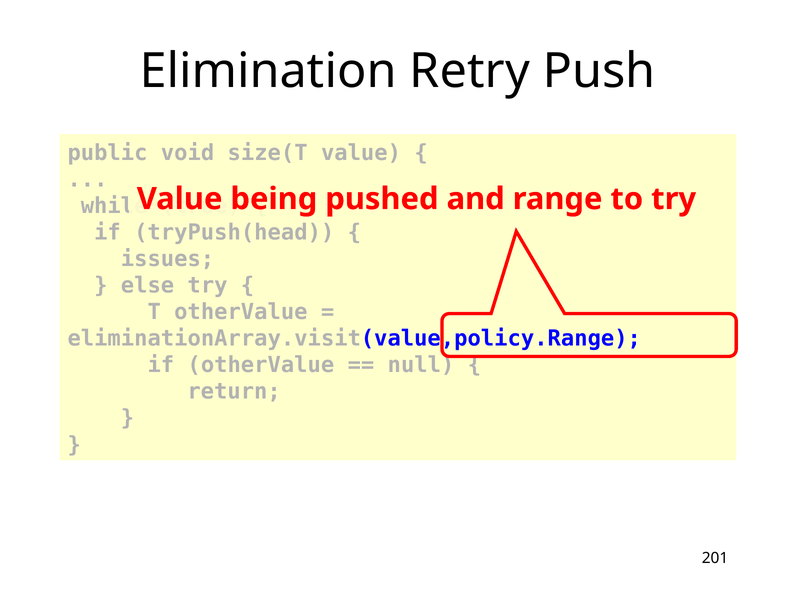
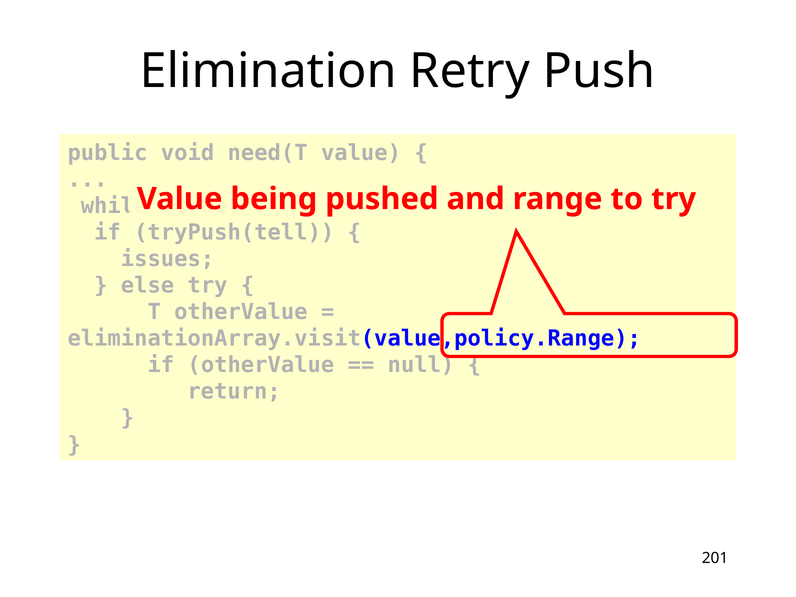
size(T: size(T -> need(T (268, 153)
tryPush(head: tryPush(head -> tryPush(tell (234, 232)
